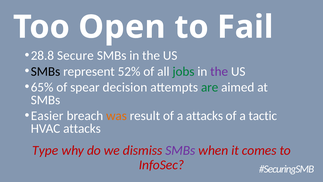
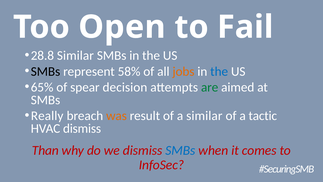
28.8 Secure: Secure -> Similar (75, 56)
52%: 52% -> 58% (129, 71)
jobs colour: green -> orange (183, 71)
the colour: purple -> blue (219, 71)
Easier: Easier -> Really (47, 116)
a attacks: attacks -> similar (204, 116)
HVAC attacks: attacks -> dismiss (82, 128)
Type: Type -> Than (45, 150)
SMBs colour: purple -> blue (180, 150)
